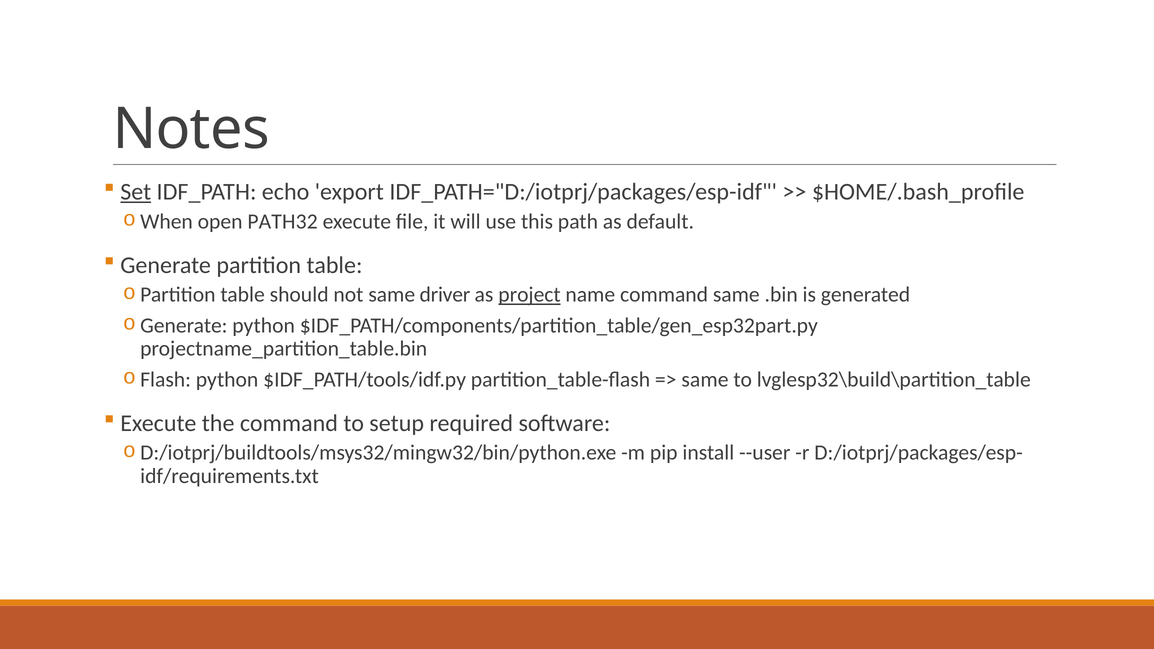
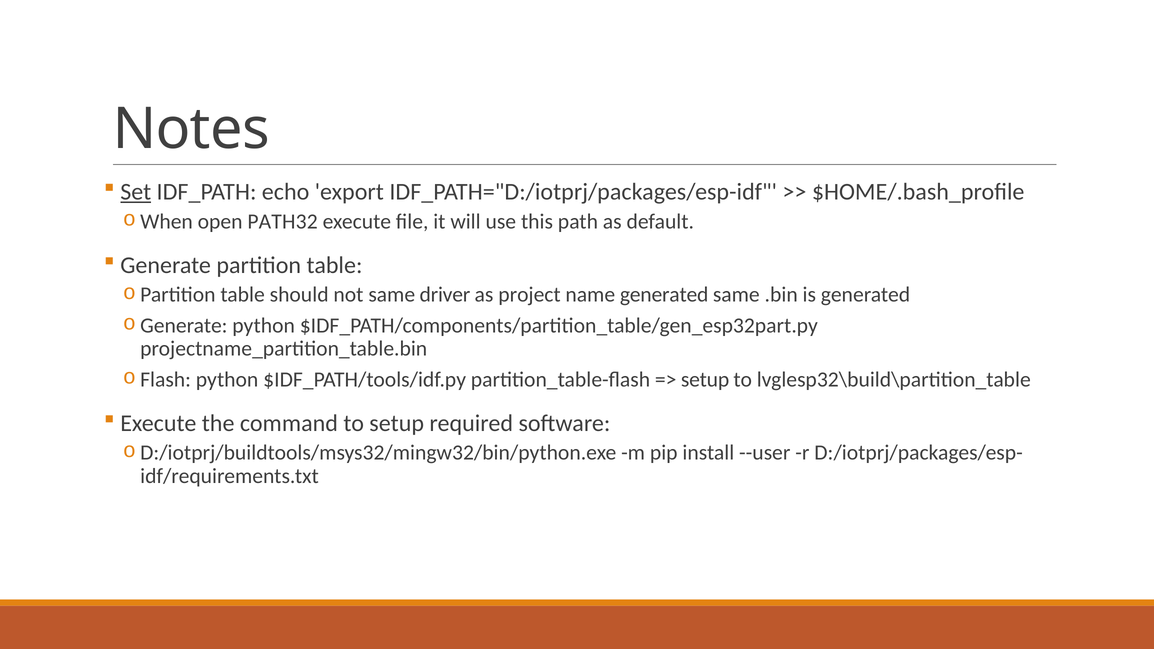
project underline: present -> none (529, 295)
name command: command -> generated (664, 295)
same: same -> setup (705, 379)
